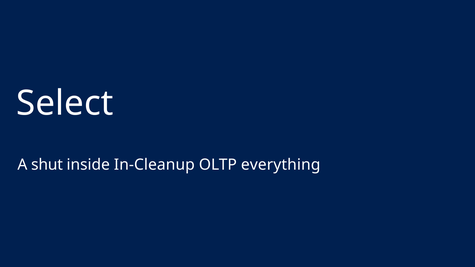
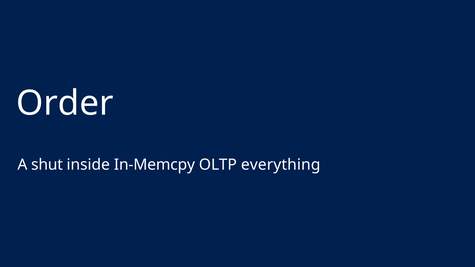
Select: Select -> Order (65, 103)
In-Cleanup: In-Cleanup -> In-Memcpy (154, 165)
